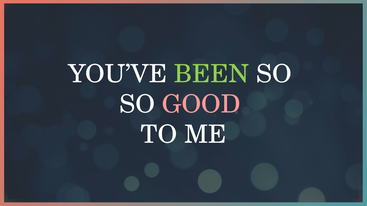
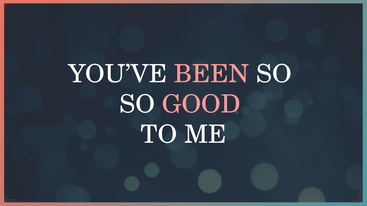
BEEN colour: light green -> pink (212, 74)
